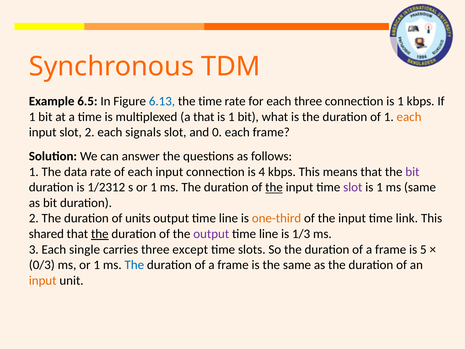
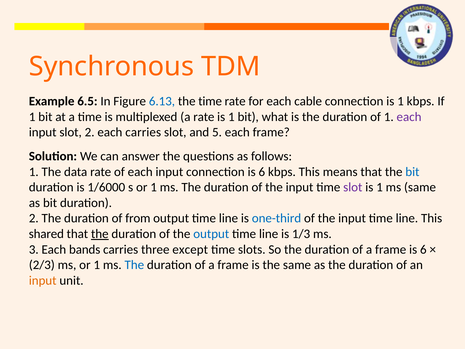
each three: three -> cable (308, 101)
a that: that -> rate (204, 117)
each colour: orange -> purple (409, 117)
each signals: signals -> carries (143, 132)
0: 0 -> 5 (217, 132)
connection is 4: 4 -> 6 (262, 172)
bit colour: purple -> blue (412, 172)
1/2312: 1/2312 -> 1/6000 (106, 187)
the underline: present -> none (274, 187)
units: units -> from (138, 218)
one-third colour: orange -> blue (276, 218)
input time link: link -> line (407, 218)
output colour: purple -> blue (211, 234)
single: single -> bands (85, 249)
frame is 5: 5 -> 6 (423, 249)
0/3: 0/3 -> 2/3 (42, 265)
